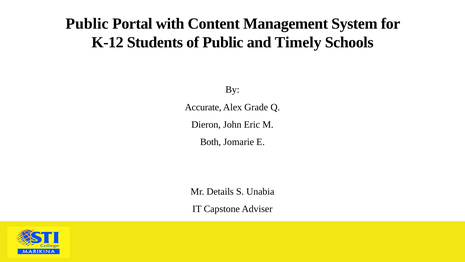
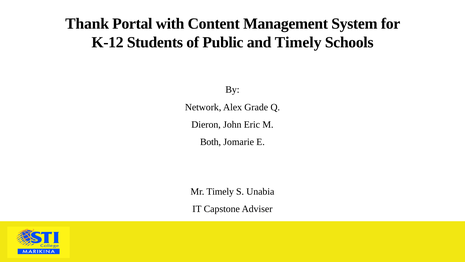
Public: Public -> Thank (87, 24)
Accurate: Accurate -> Network (203, 107)
Mr Details: Details -> Timely (220, 191)
